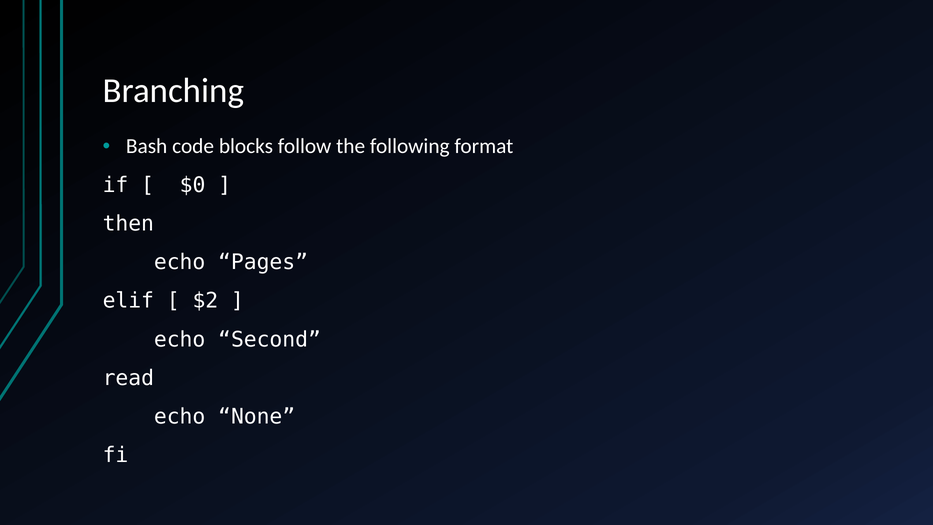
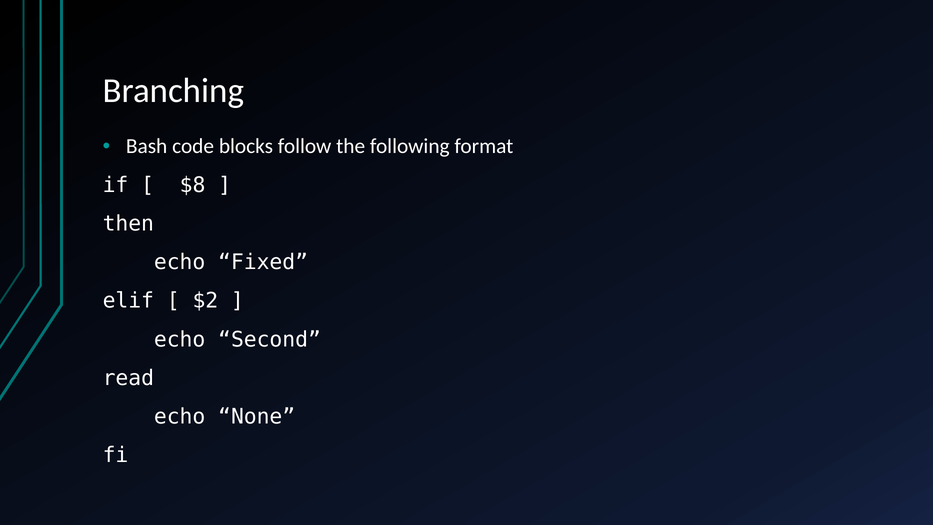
$0: $0 -> $8 (193, 185)
Pages: Pages -> Fixed (263, 262)
